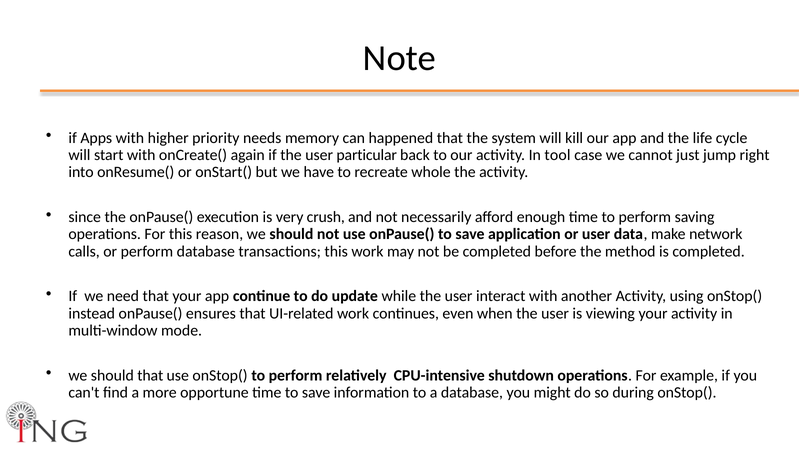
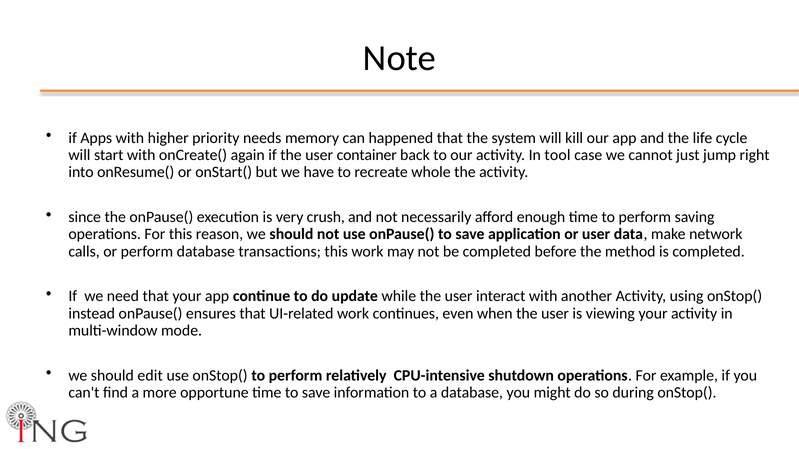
particular: particular -> container (367, 155)
should that: that -> edit (150, 376)
